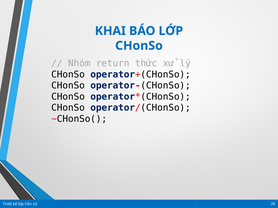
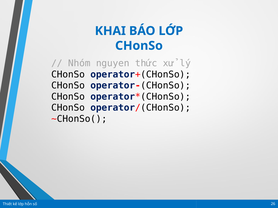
return: return -> nguyen (113, 63)
